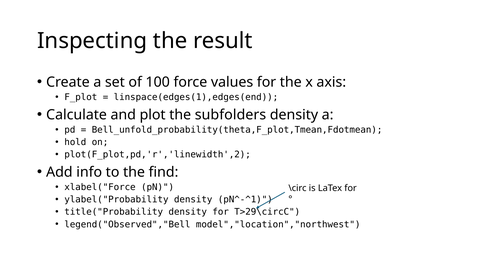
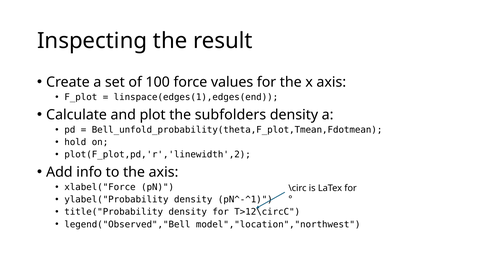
the find: find -> axis (163, 172)
T>29\circC: T>29\circC -> T>12\circC (267, 212)
